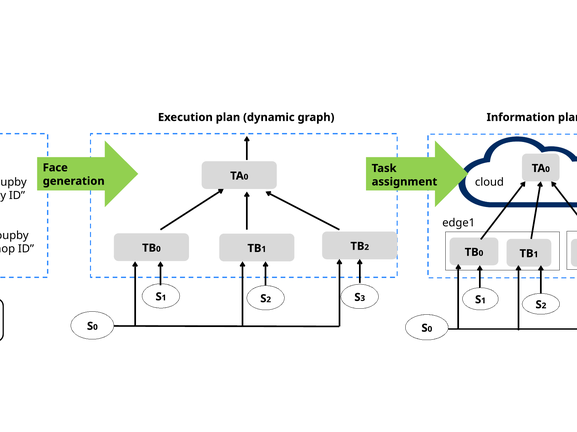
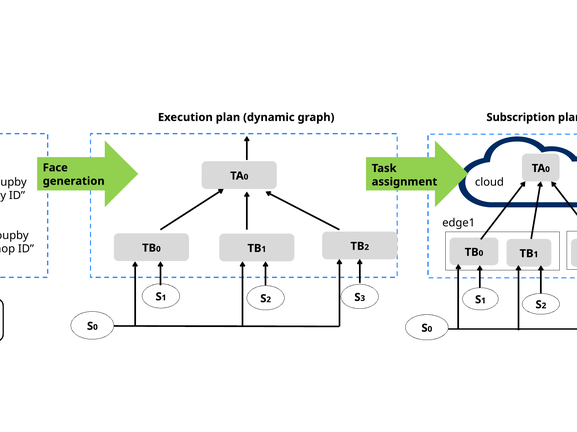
Information: Information -> Subscription (521, 118)
